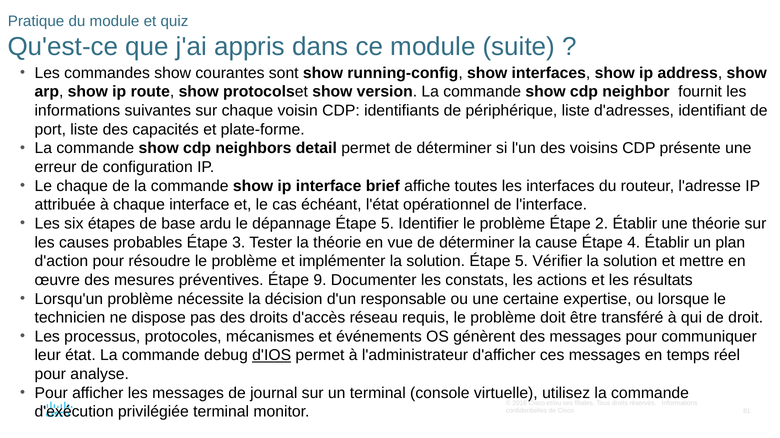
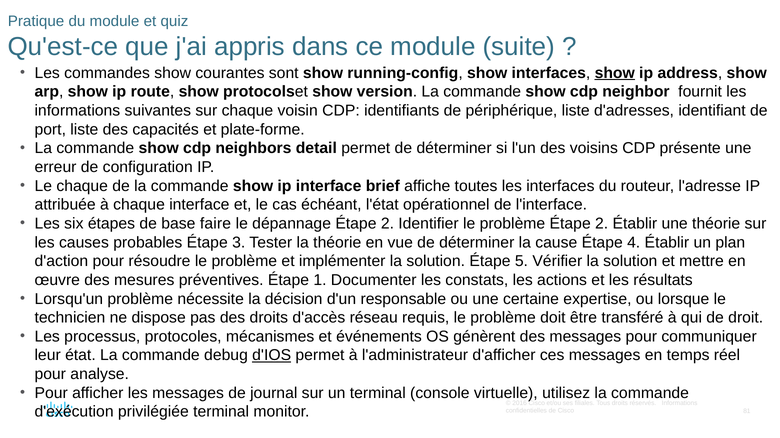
show underline: none -> present (615, 73)
ardu: ardu -> faire (215, 224)
dépannage Étape 5: 5 -> 2 (387, 224)
9: 9 -> 1 (320, 280)
